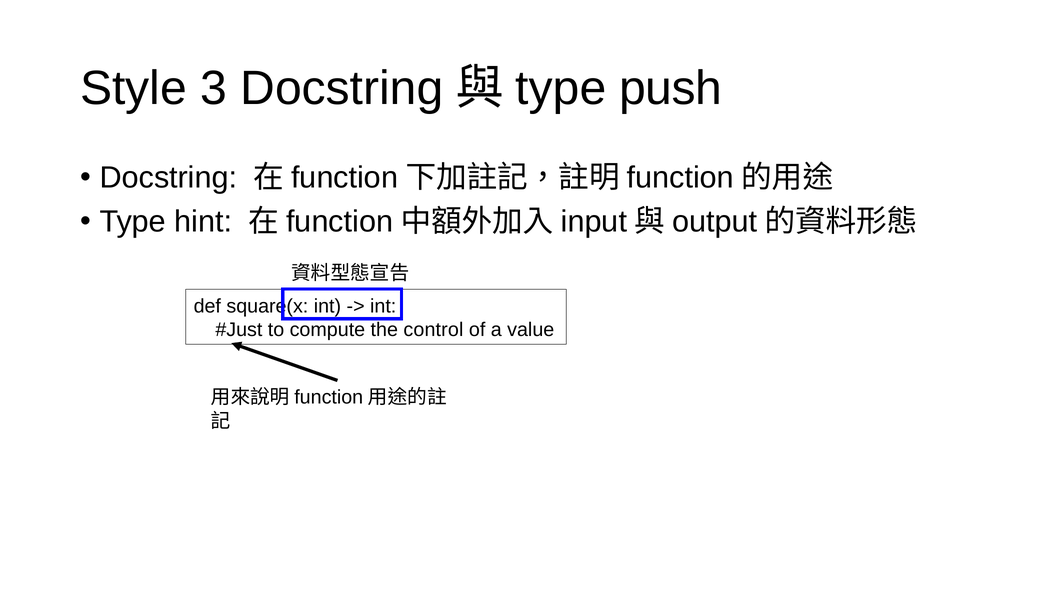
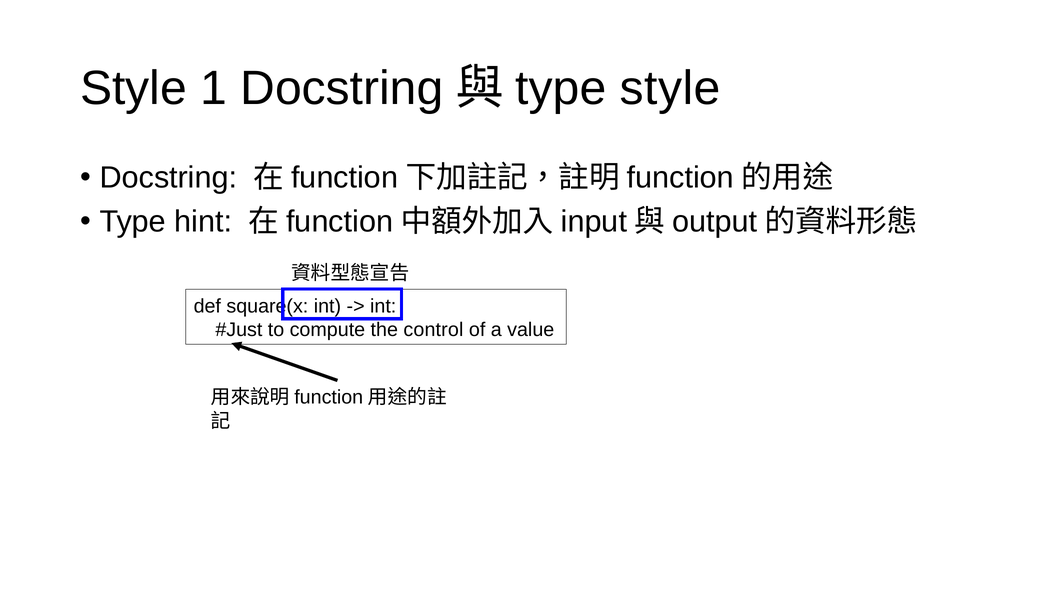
3: 3 -> 1 (214, 88)
type push: push -> style (670, 88)
